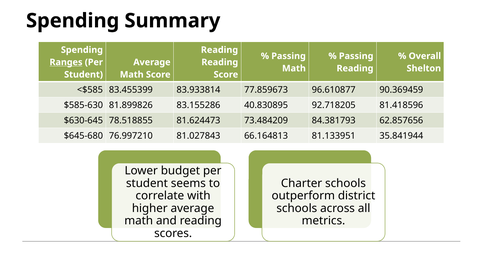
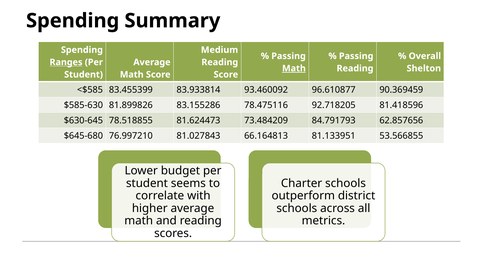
Reading: Reading -> Medium (220, 50)
Math underline: none -> present (294, 68)
77.859673: 77.859673 -> 93.460092 (266, 90)
40.830895: 40.830895 -> 78.475116 (266, 105)
84.381793: 84.381793 -> 84.791793 (334, 120)
35.841944: 35.841944 -> 53.566855 (401, 136)
